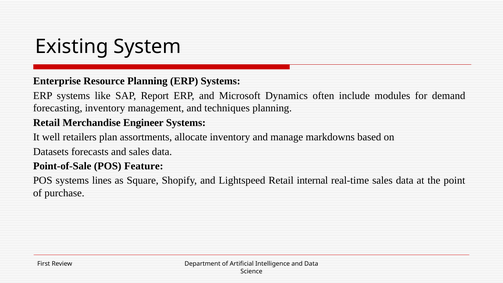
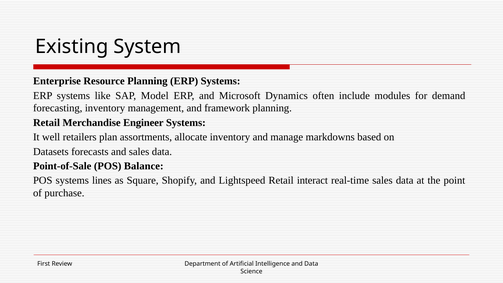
Report: Report -> Model (155, 96)
techniques: techniques -> framework (227, 108)
Feature: Feature -> Balance (144, 166)
internal: internal -> interact (312, 180)
